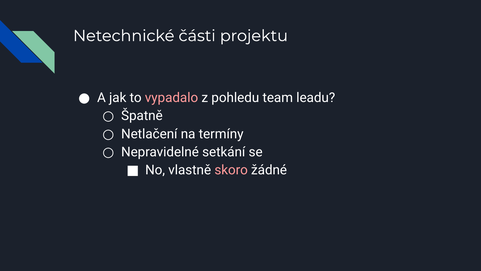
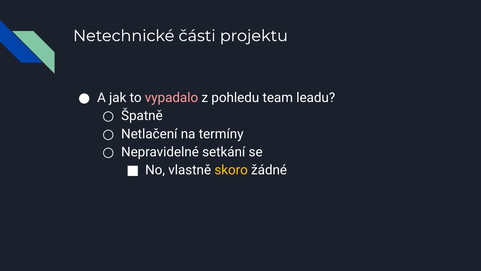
skoro colour: pink -> yellow (231, 170)
